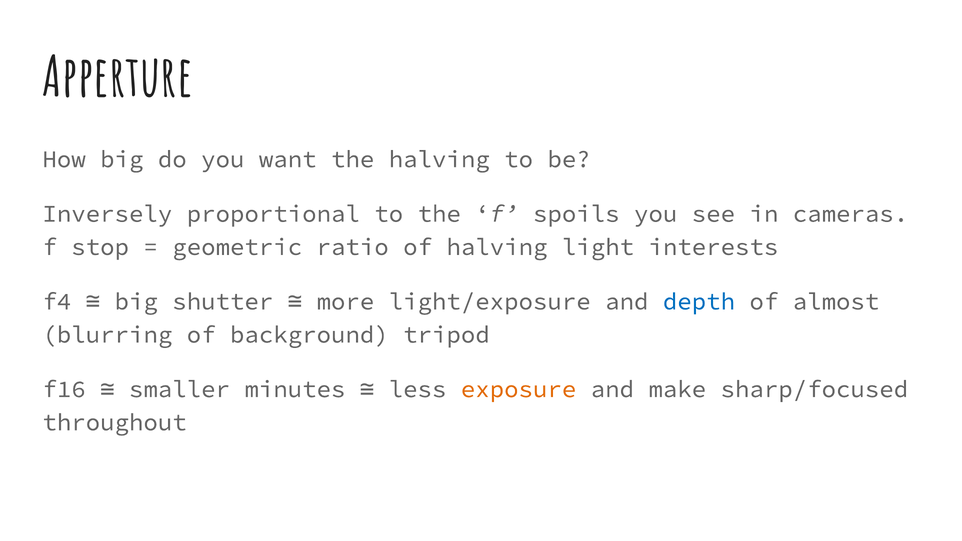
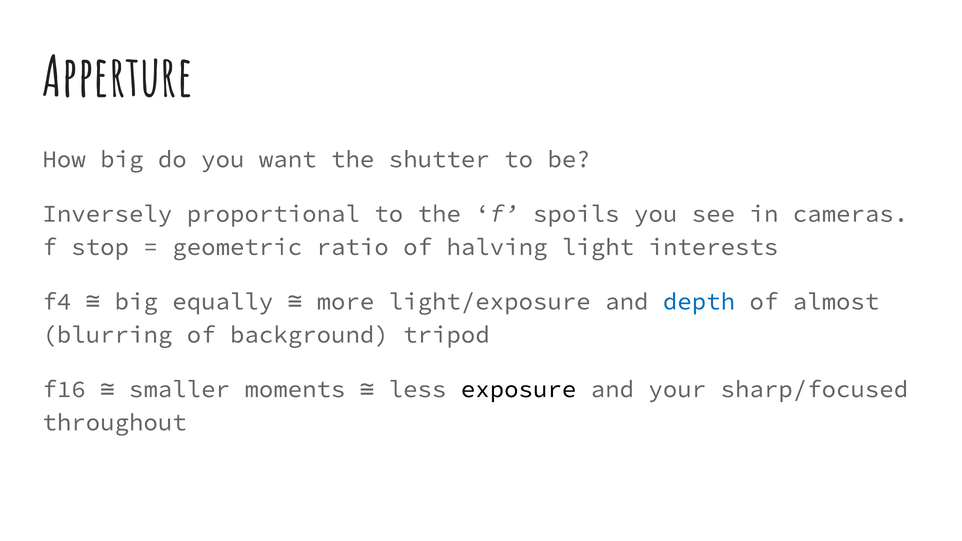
the halving: halving -> shutter (439, 159)
shutter: shutter -> equally (223, 302)
minutes: minutes -> moments (295, 389)
exposure colour: orange -> black (519, 389)
make: make -> your (677, 389)
